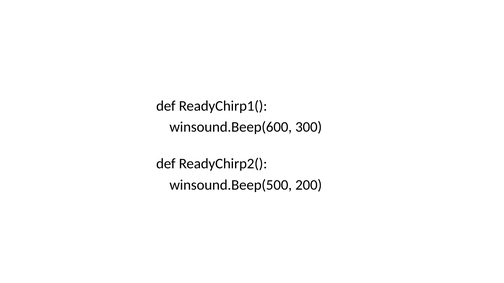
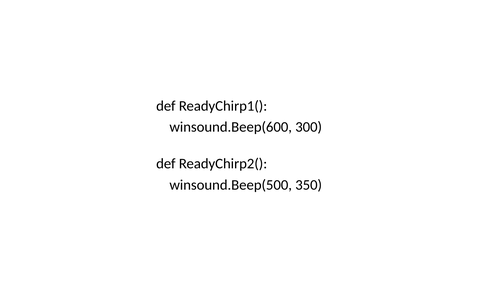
200: 200 -> 350 (309, 185)
